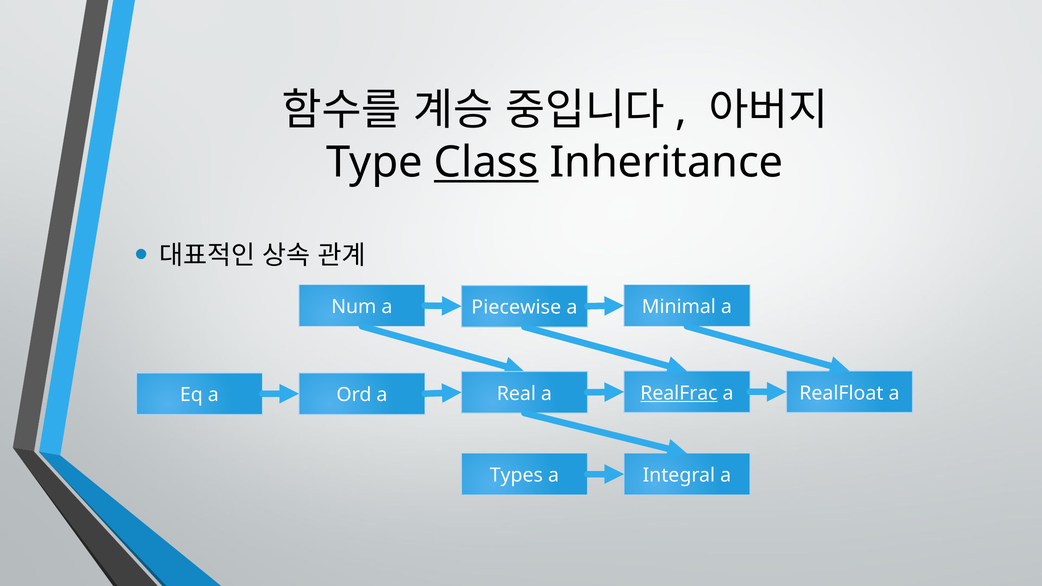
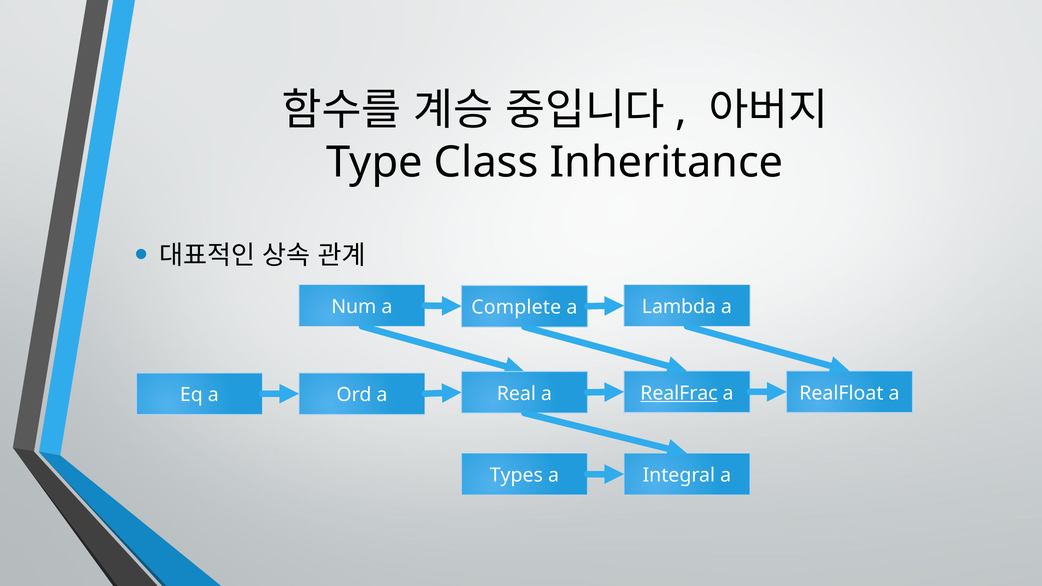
Class underline: present -> none (486, 163)
Minimal: Minimal -> Lambda (679, 307)
Piecewise: Piecewise -> Complete (516, 308)
